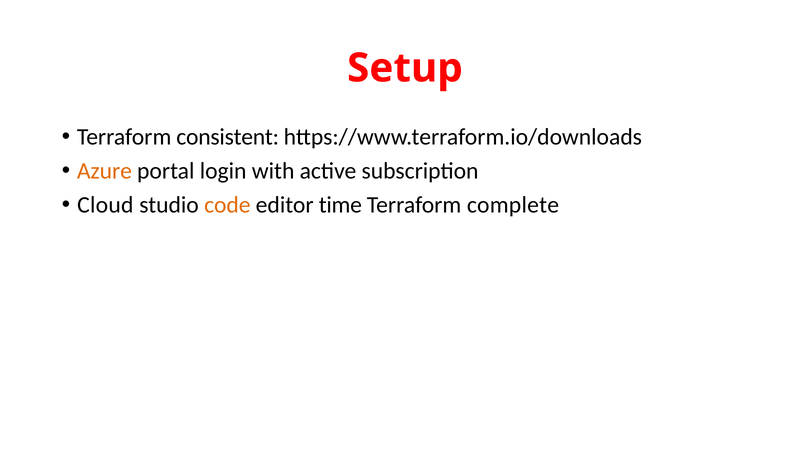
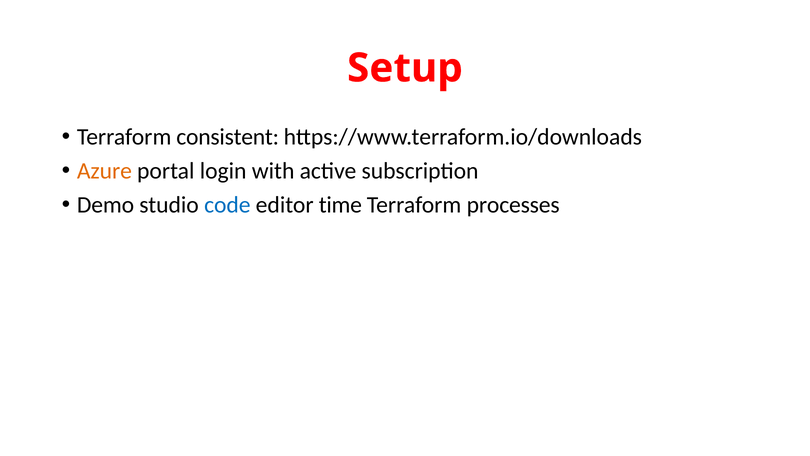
Cloud: Cloud -> Demo (106, 205)
code colour: orange -> blue (227, 205)
complete: complete -> processes (513, 205)
